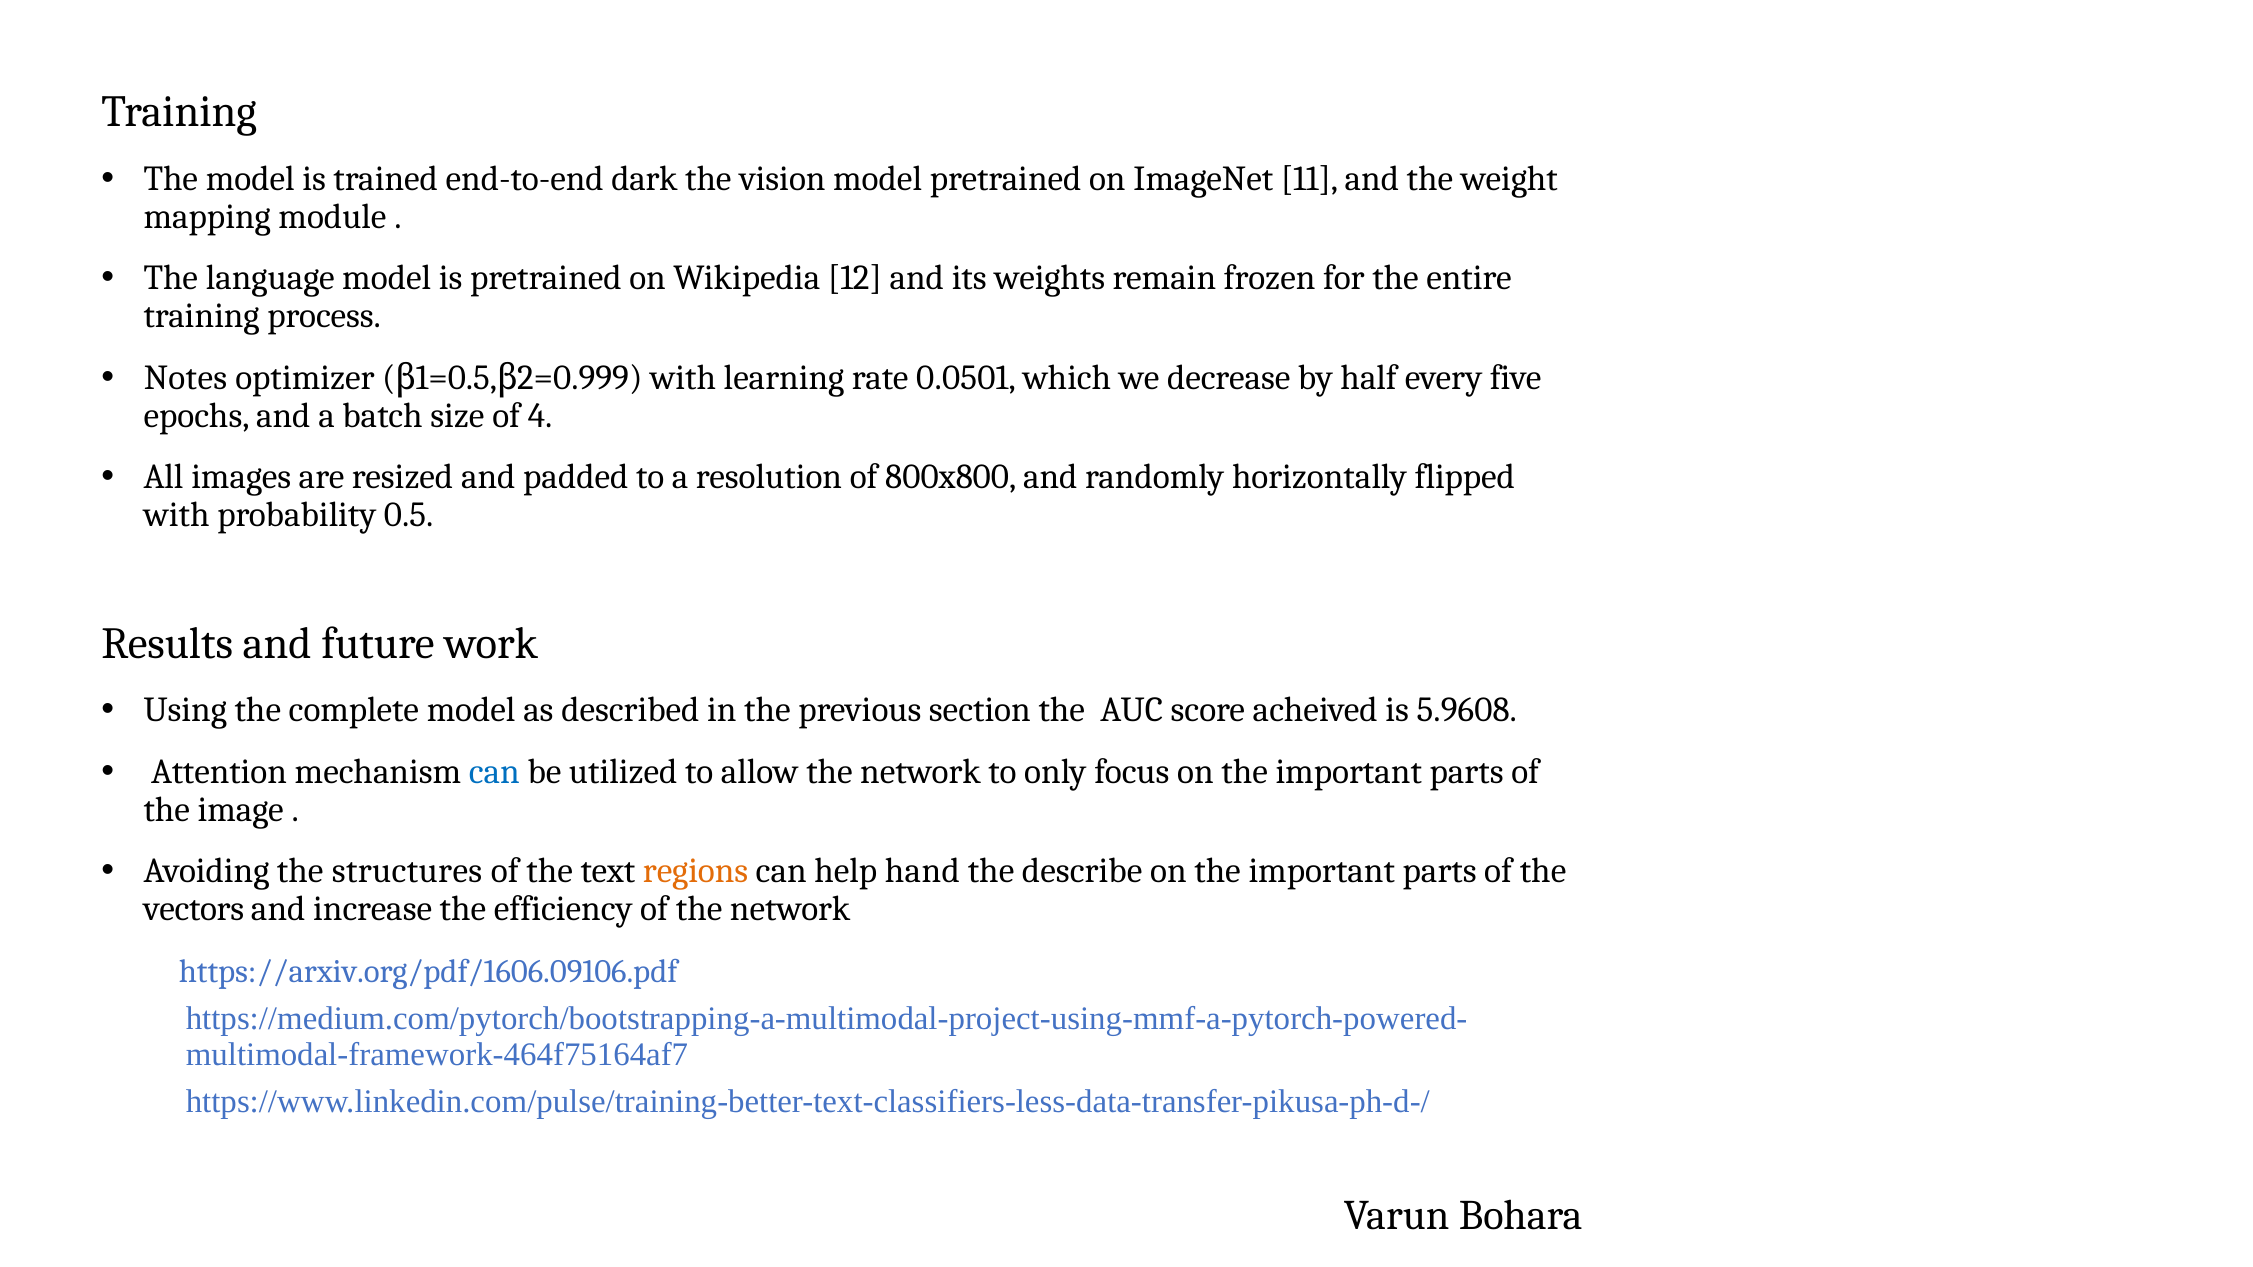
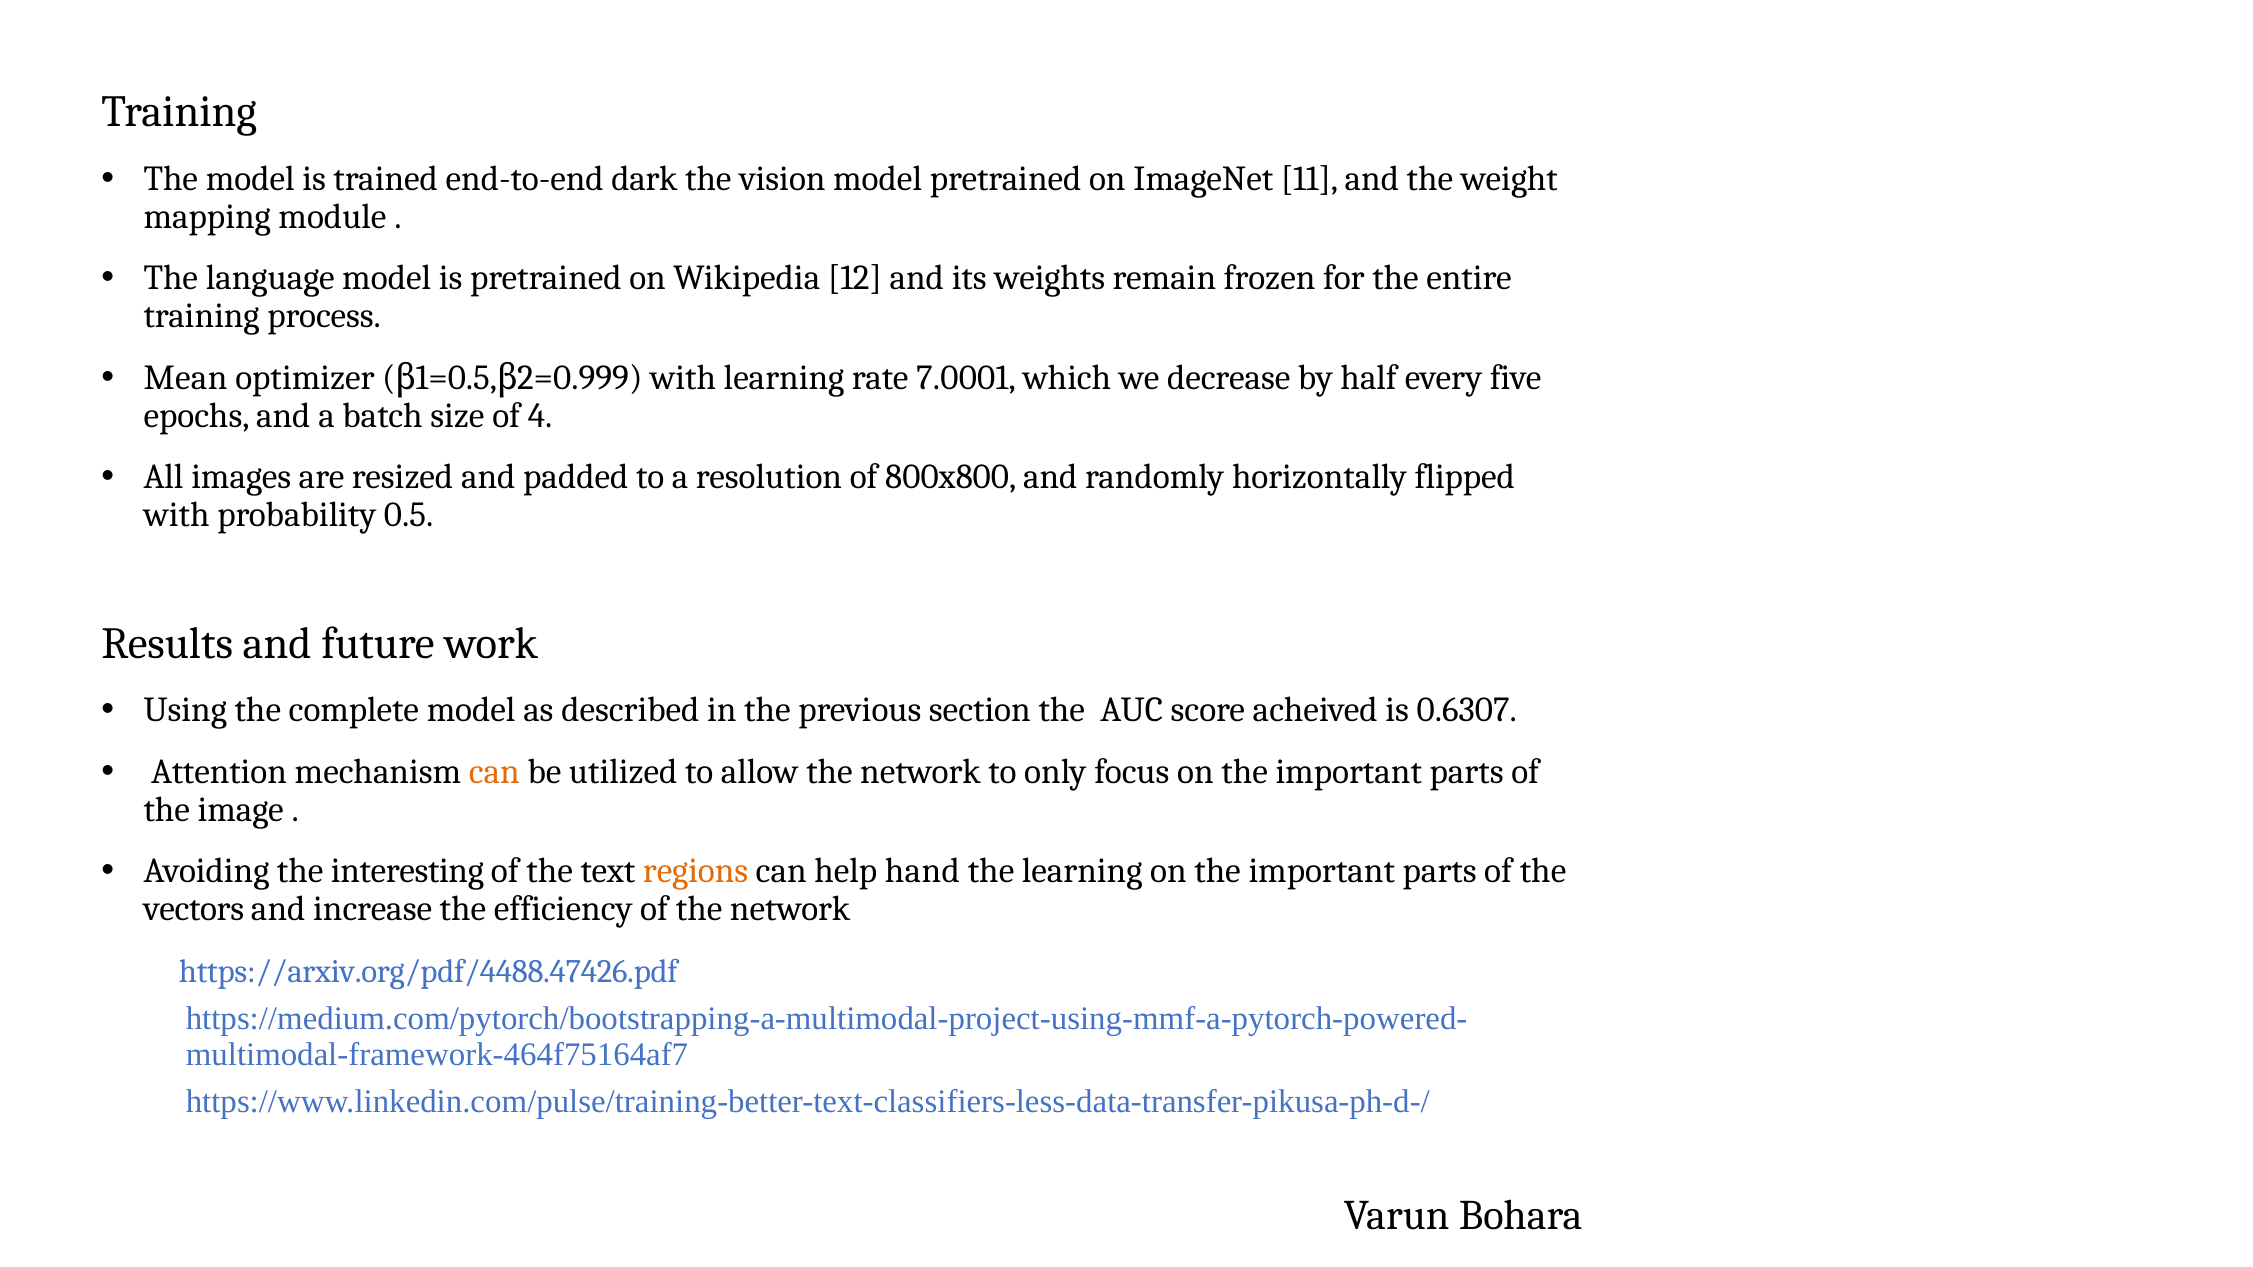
Notes: Notes -> Mean (186, 378)
0.0501: 0.0501 -> 7.0001 (966, 378)
5.9608: 5.9608 -> 0.6307 (1467, 710)
can colour: blue -> orange (494, 772)
structures: structures -> interesting (407, 871)
the describe: describe -> learning (1082, 871)
https://arxiv.org/pdf/1606.09106.pdf: https://arxiv.org/pdf/1606.09106.pdf -> https://arxiv.org/pdf/4488.47426.pdf (428, 972)
